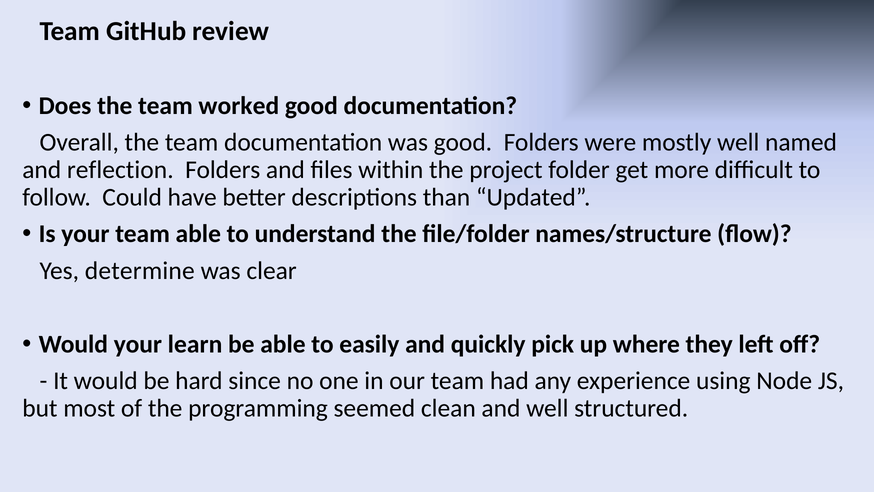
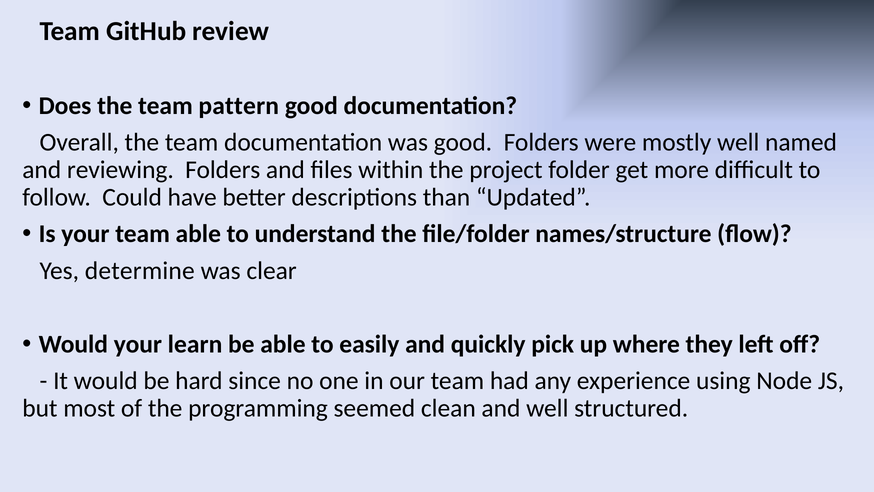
worked: worked -> pattern (239, 106)
reflection: reflection -> reviewing (120, 170)
